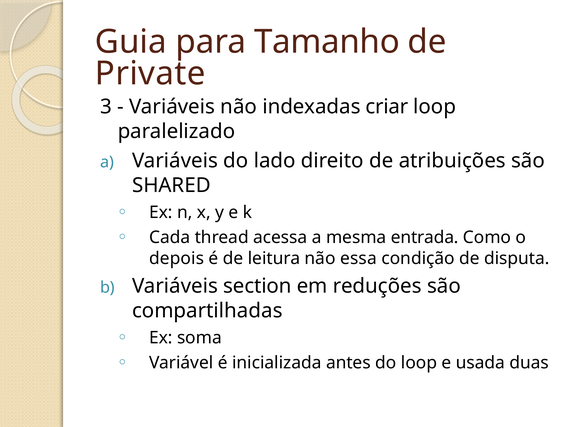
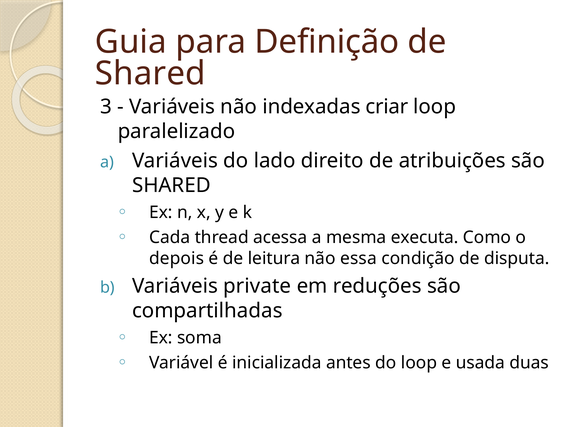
Tamanho: Tamanho -> Definição (327, 42)
Private: Private -> Shared (150, 74)
entrada: entrada -> executa (425, 237)
section: section -> private (257, 286)
